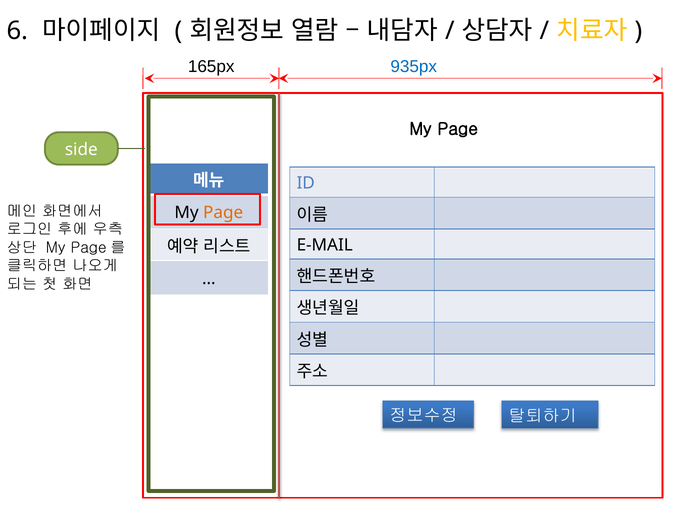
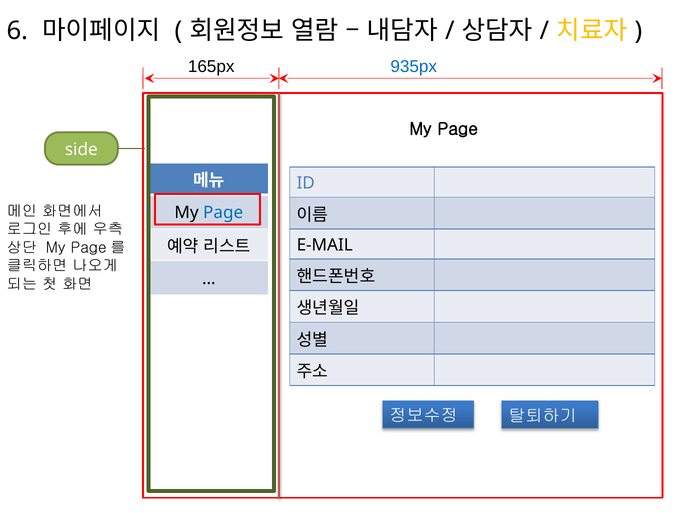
Page colour: orange -> blue (223, 213)
